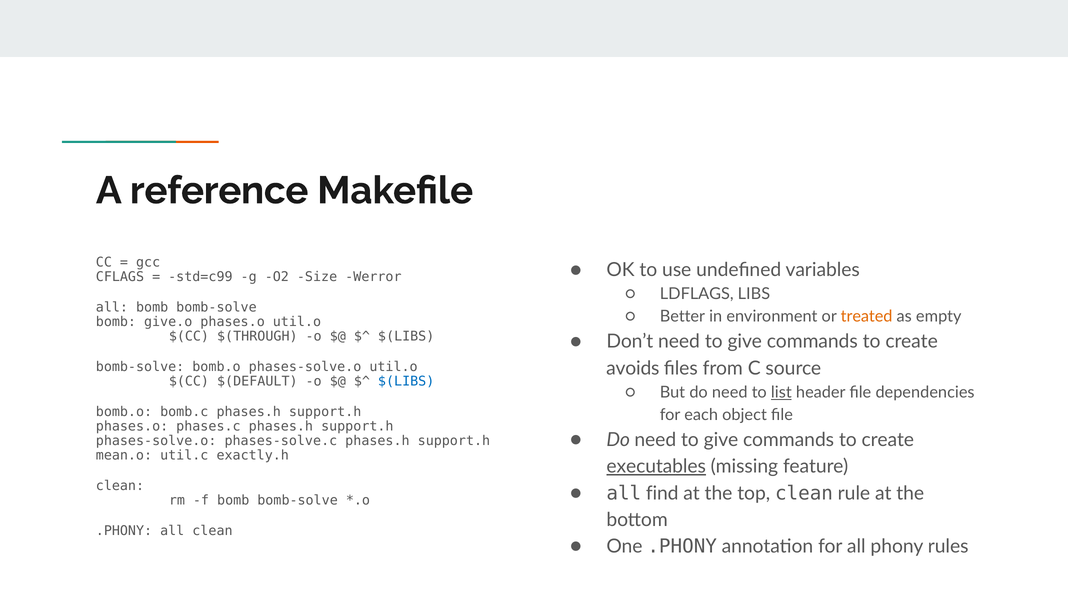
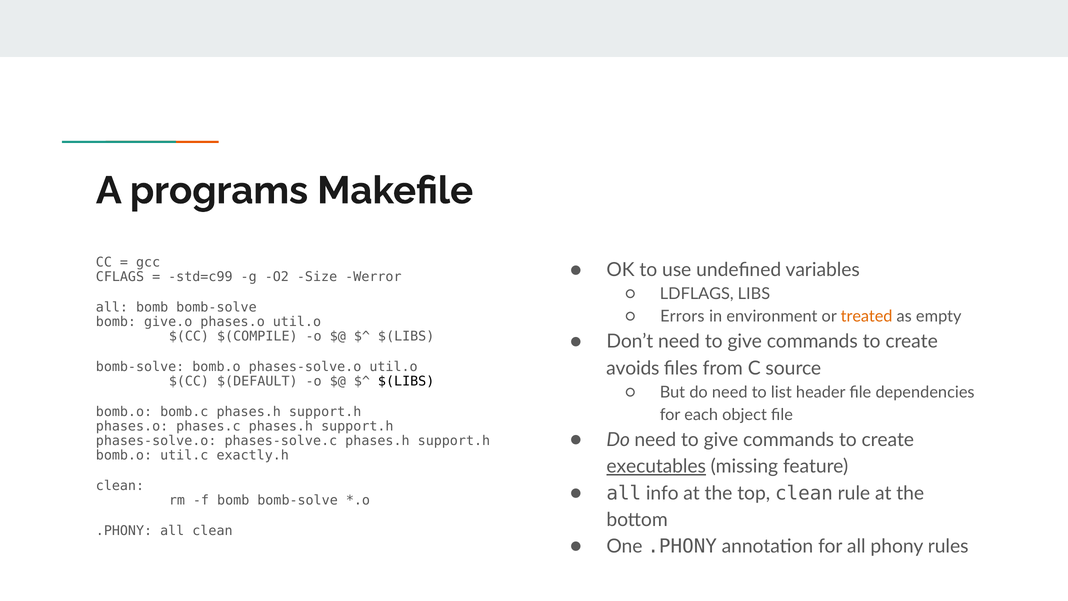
reference: reference -> programs (219, 191)
Better: Better -> Errors (682, 316)
$(THROUGH: $(THROUGH -> $(COMPILE (257, 336)
$(LIBS colour: blue -> black (406, 381)
list underline: present -> none (781, 392)
mean.o: mean.o -> bomb.o (124, 455)
find: find -> info (662, 493)
